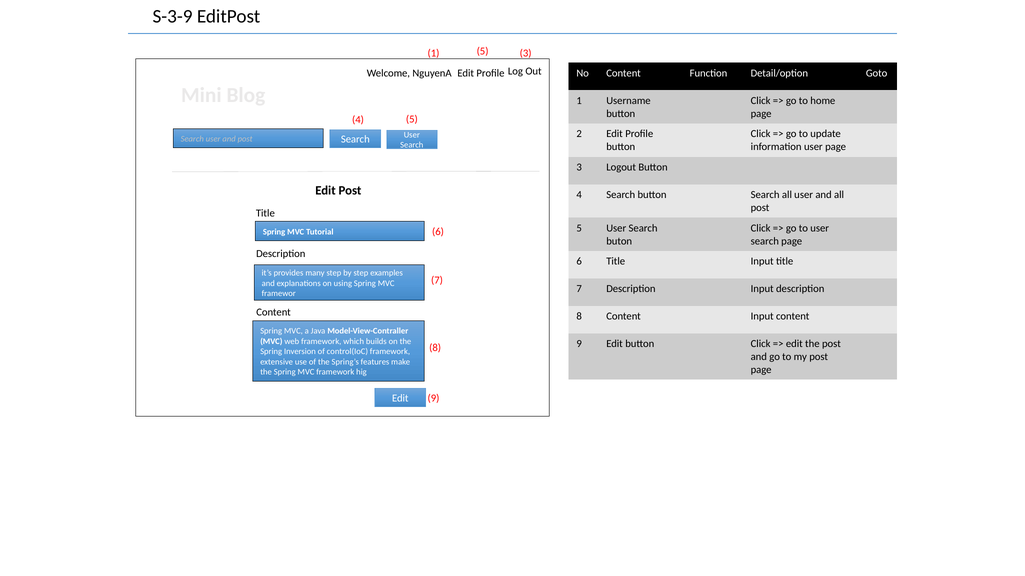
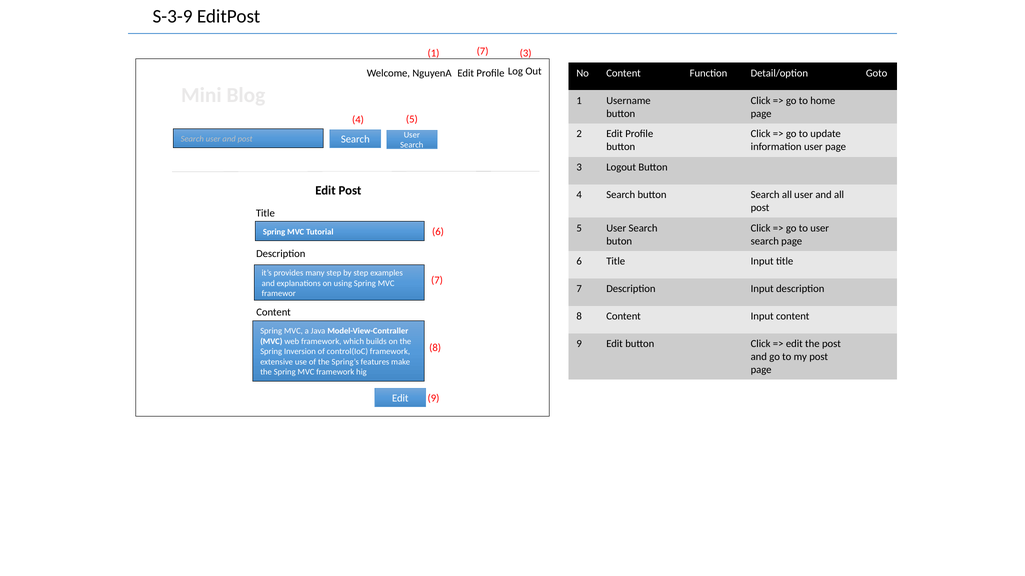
1 5: 5 -> 7 (483, 51)
